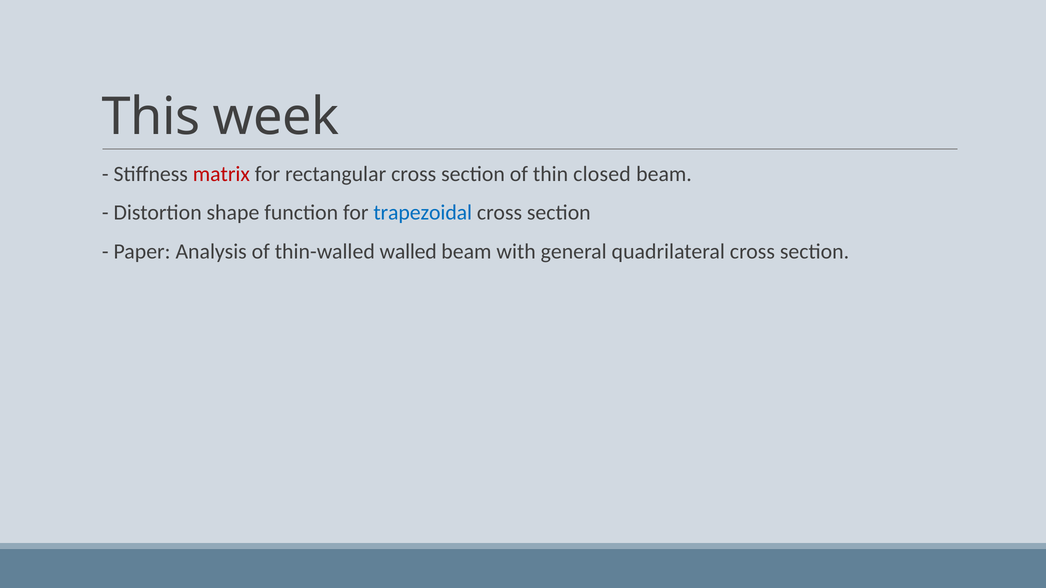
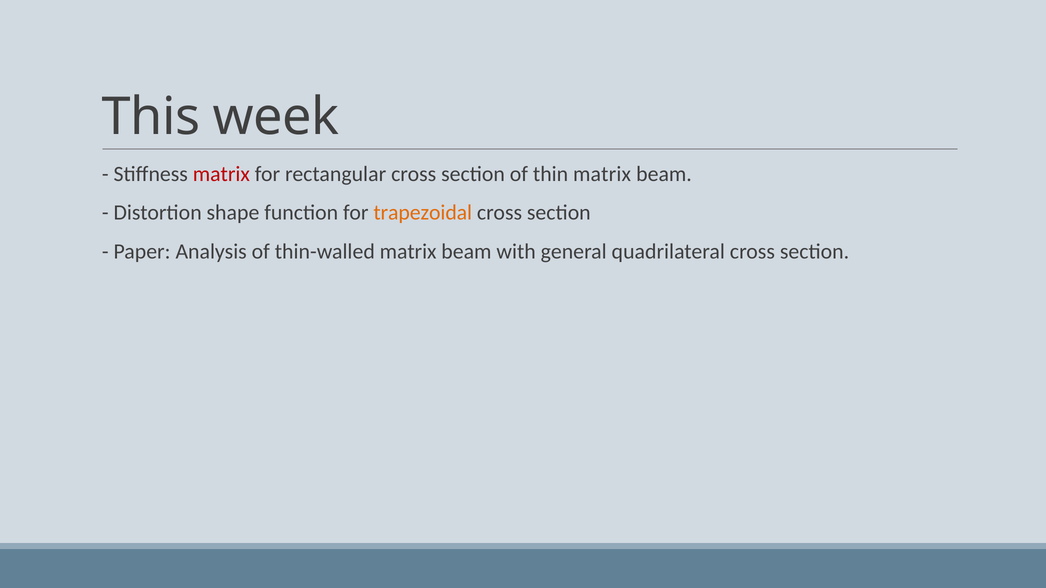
thin closed: closed -> matrix (602, 174)
trapezoidal colour: blue -> orange (423, 213)
thin-walled walled: walled -> matrix (408, 252)
